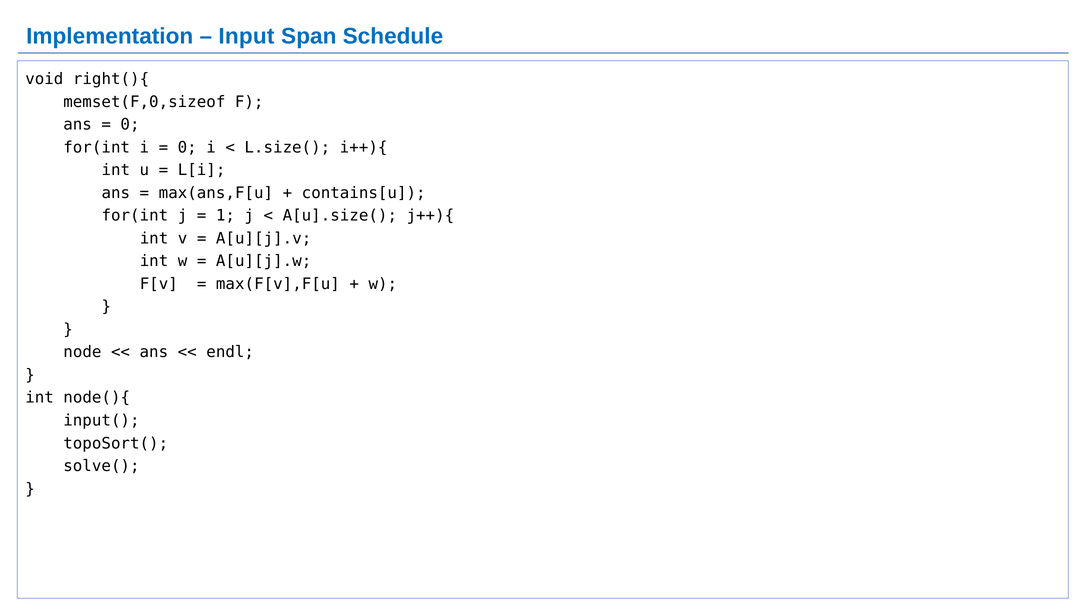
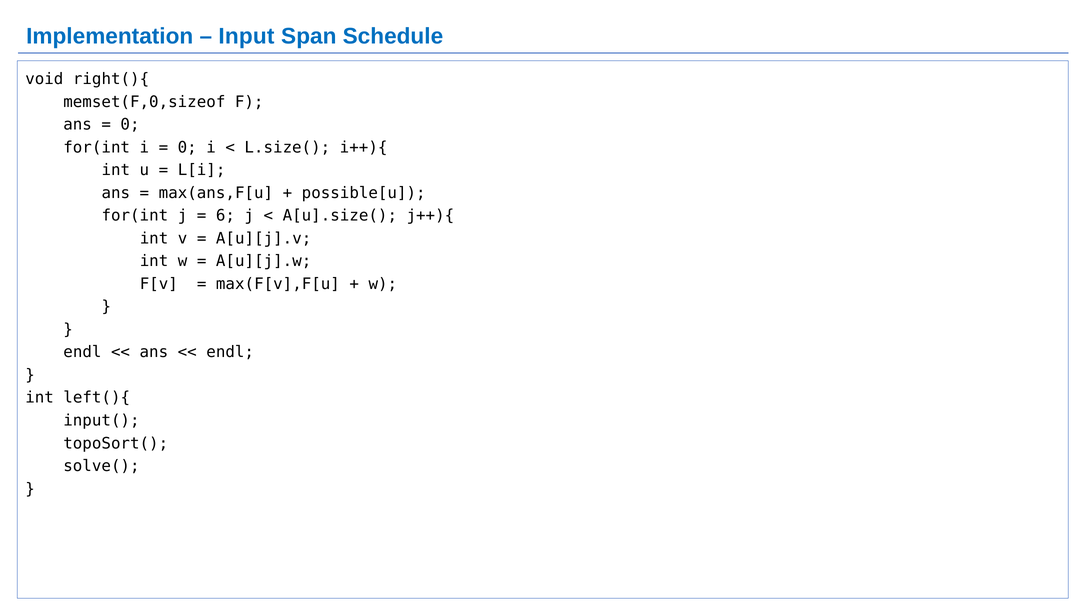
contains[u: contains[u -> possible[u (364, 193)
1: 1 -> 6 (225, 216)
node: node -> endl (82, 352)
node(){: node(){ -> left(){ (97, 398)
